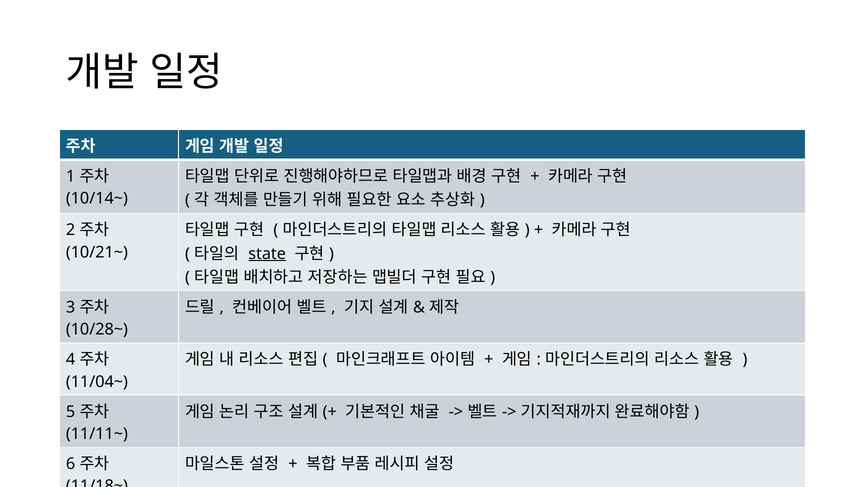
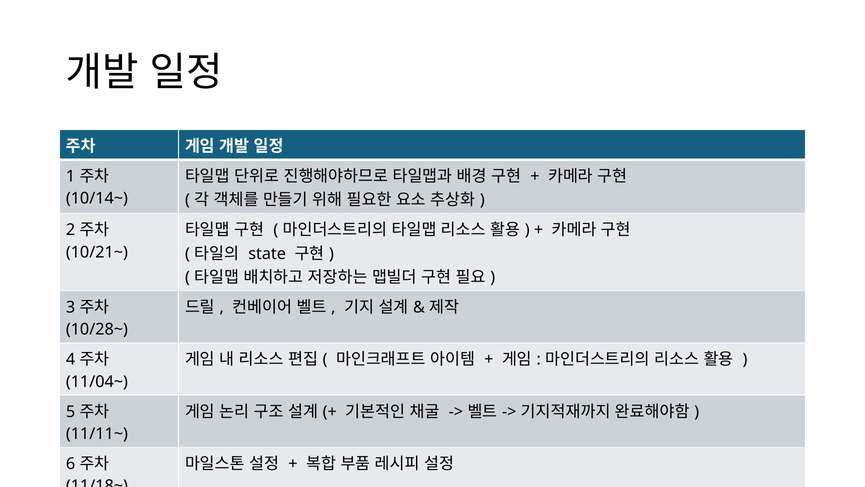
state underline: present -> none (267, 253)
